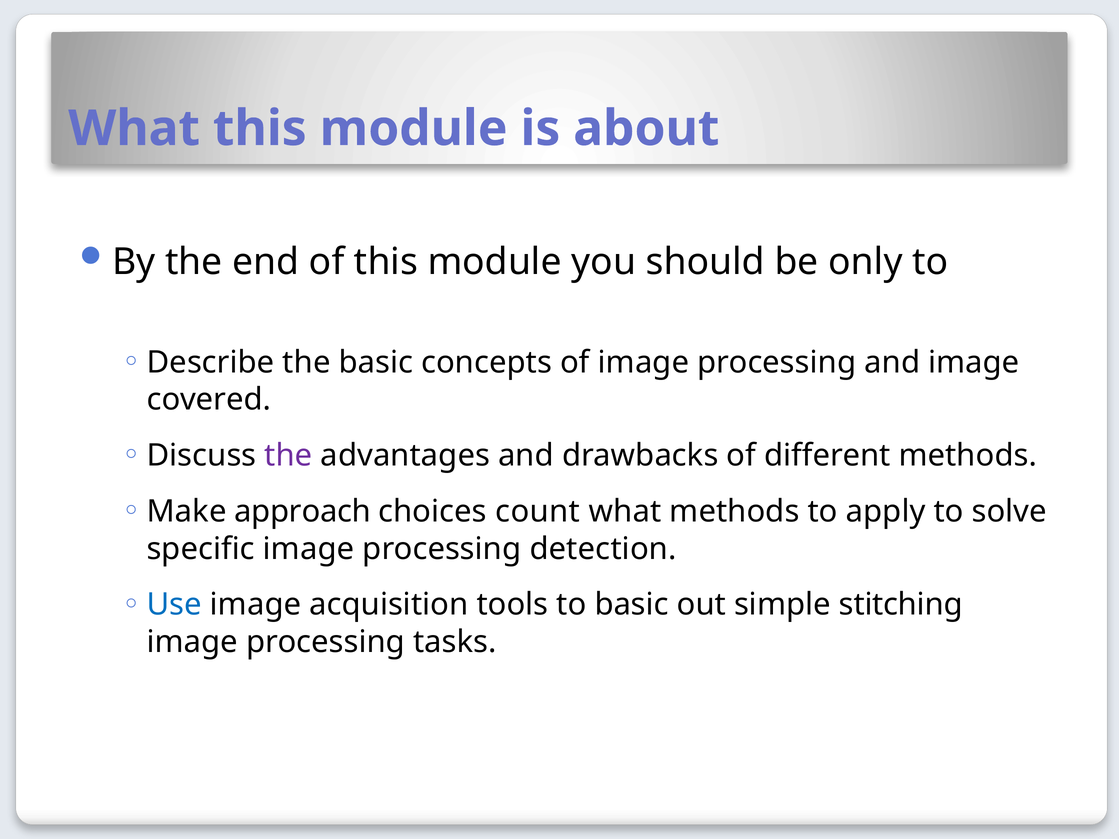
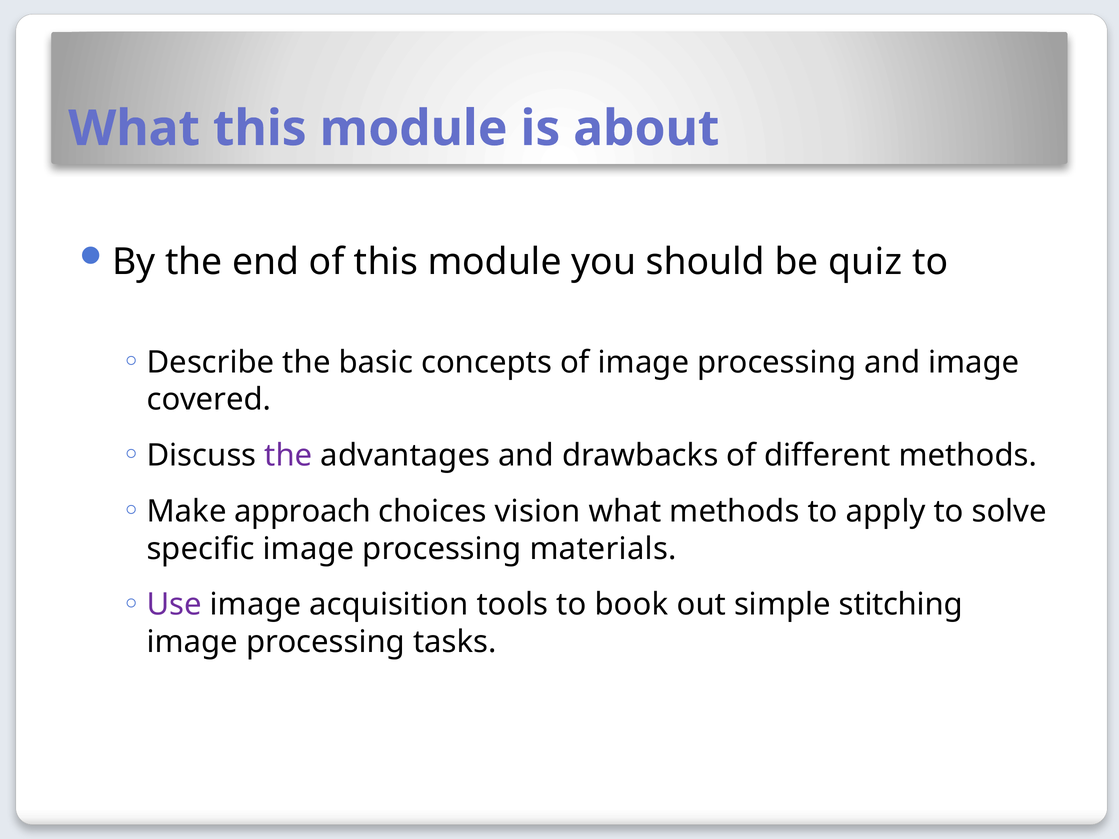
only: only -> quiz (865, 262)
count: count -> vision (538, 512)
detection: detection -> materials (603, 549)
Use colour: blue -> purple (174, 605)
to basic: basic -> book (631, 605)
